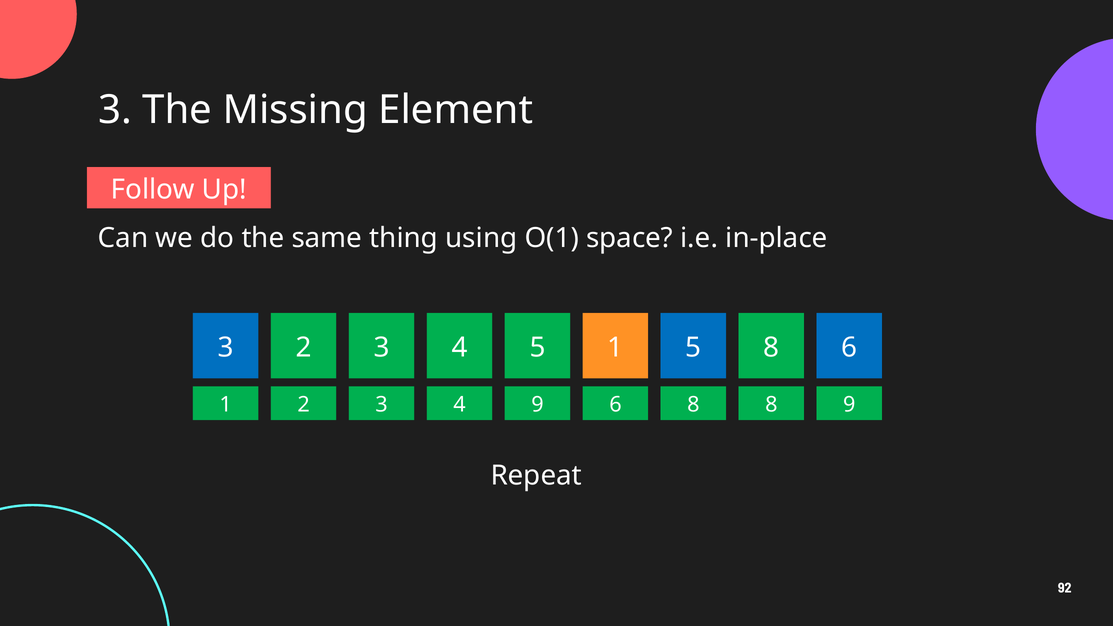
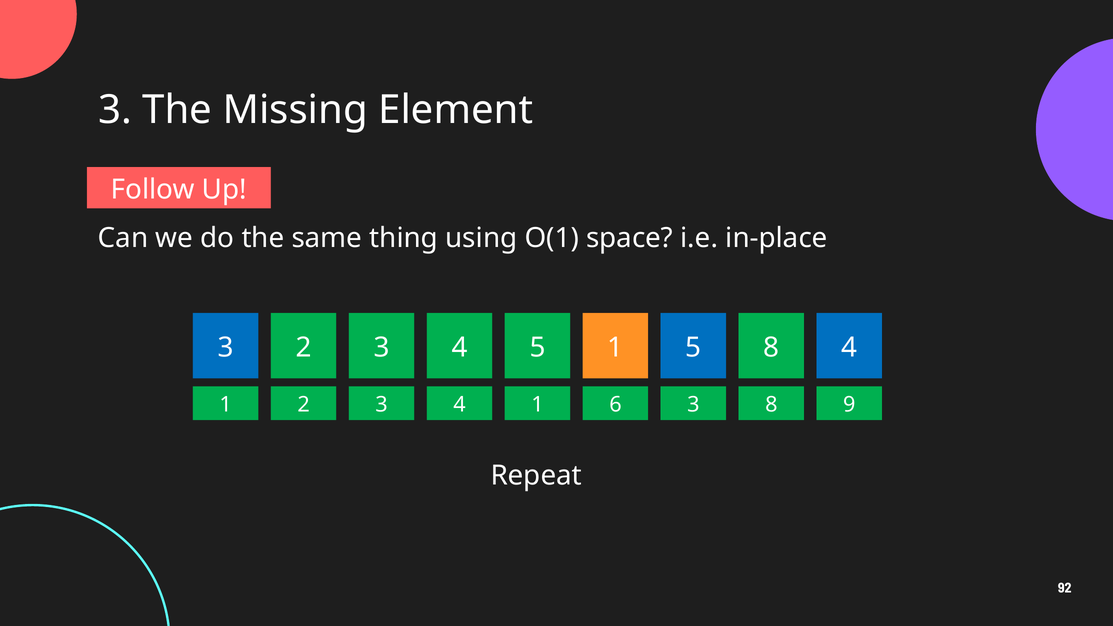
4 6: 6 -> 4 (849, 348)
3 4 9: 9 -> 1 (537, 405)
6 8: 8 -> 3 (693, 405)
